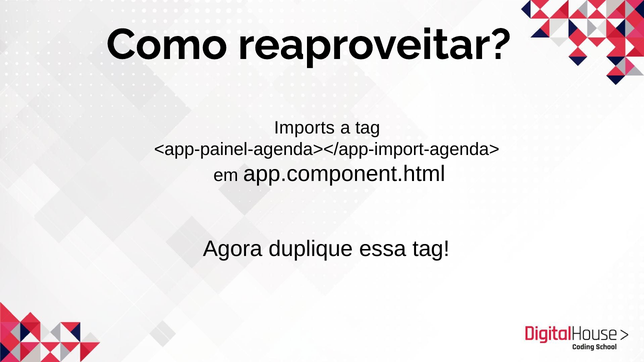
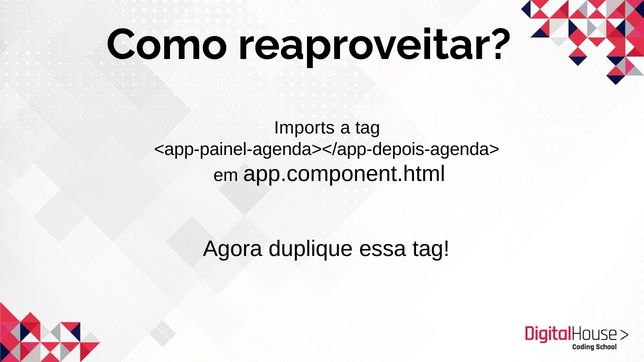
<app-painel-agenda></app-import-agenda>: <app-painel-agenda></app-import-agenda> -> <app-painel-agenda></app-depois-agenda> (327, 149)
